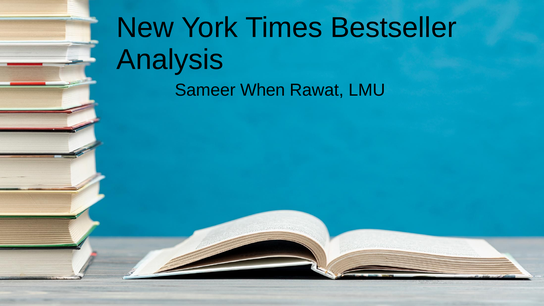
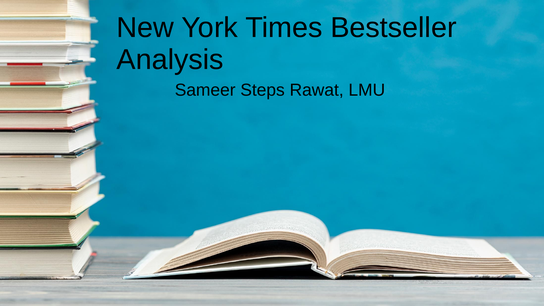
When: When -> Steps (263, 90)
